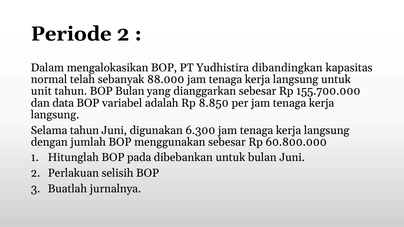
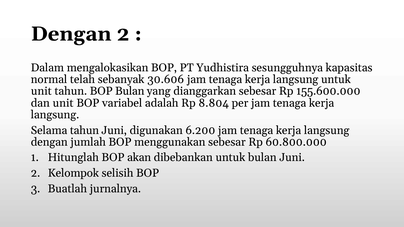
Periode: Periode -> Dengan (71, 34)
dibandingkan: dibandingkan -> sesungguhnya (287, 68)
88.000: 88.000 -> 30.606 (166, 79)
155.700.000: 155.700.000 -> 155.600.000 (328, 91)
dan data: data -> unit (63, 103)
8.850: 8.850 -> 8.804 (214, 103)
6.300: 6.300 -> 6.200 (200, 130)
pada: pada -> akan (139, 158)
Perlakuan: Perlakuan -> Kelompok (73, 173)
